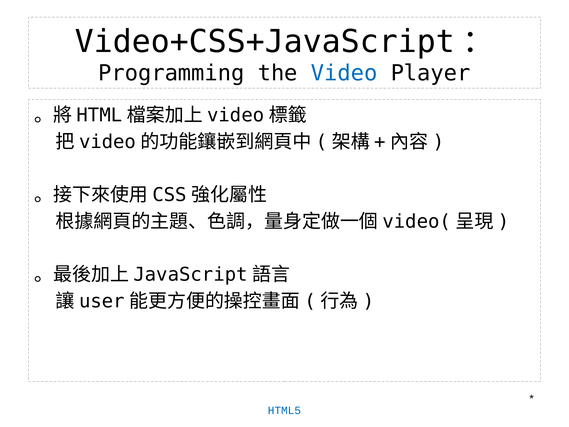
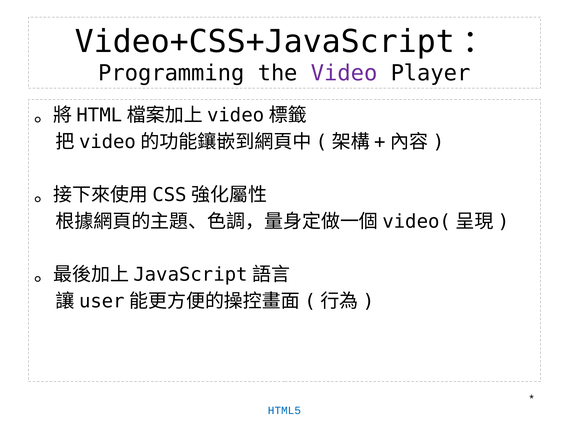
Video colour: blue -> purple (344, 73)
